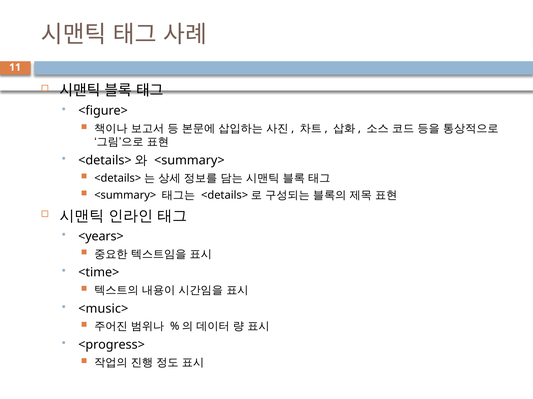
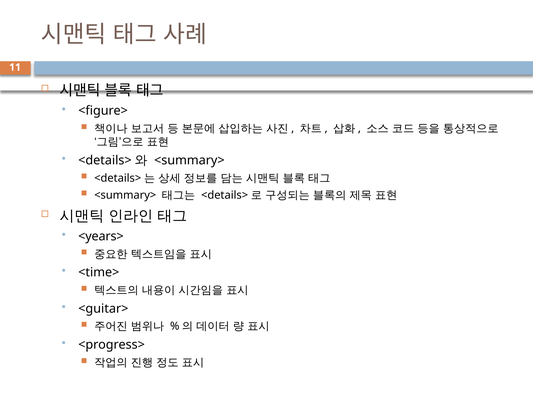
<music>: <music> -> <guitar> (103, 309)
